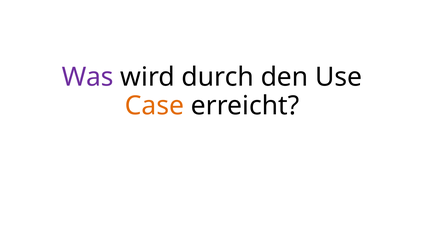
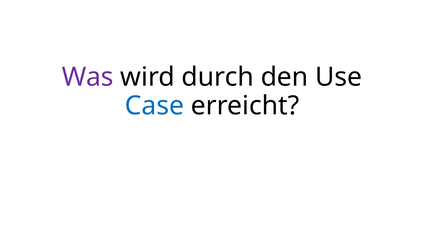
Case colour: orange -> blue (154, 106)
